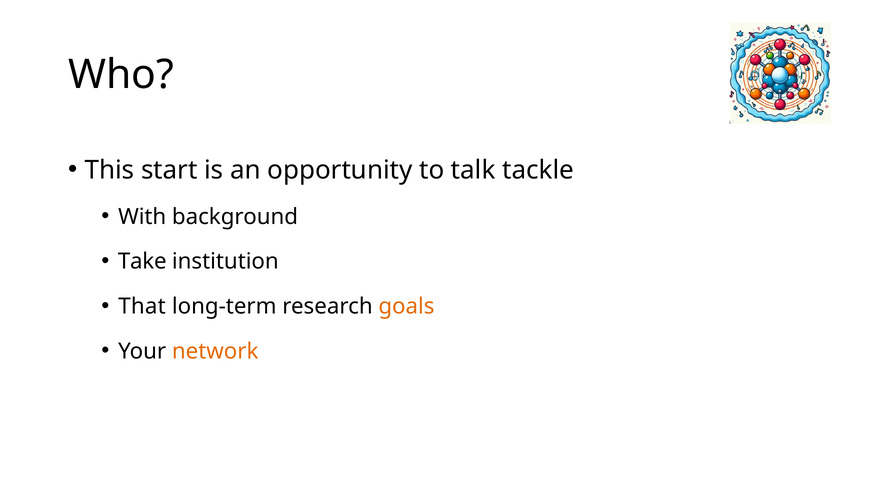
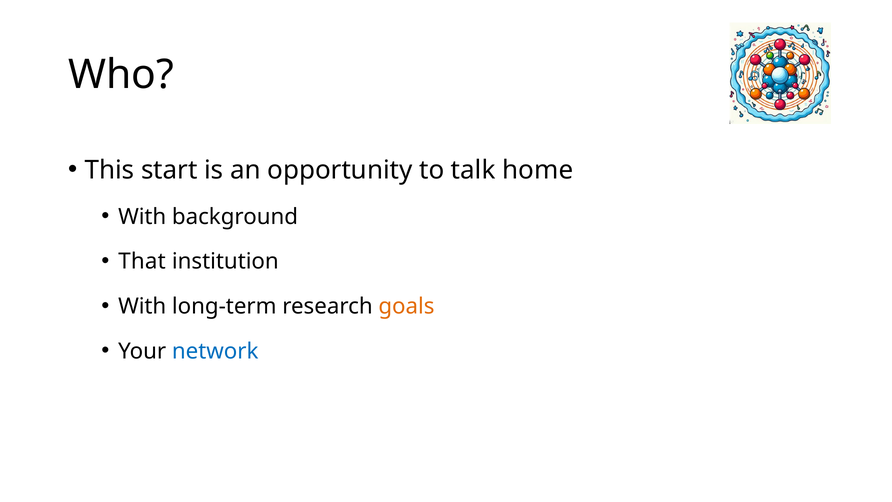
tackle: tackle -> home (538, 170)
Take: Take -> That (142, 262)
That: That -> With (142, 306)
network colour: orange -> blue (215, 351)
